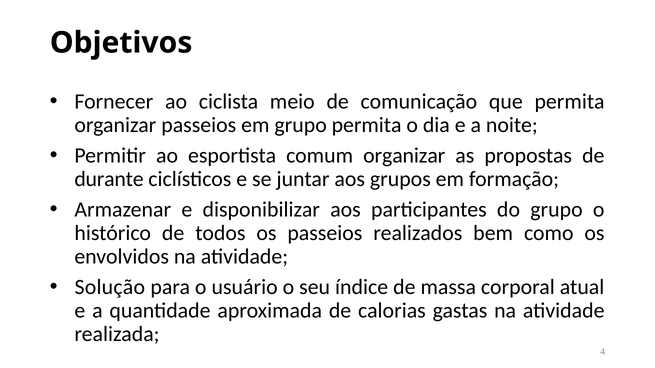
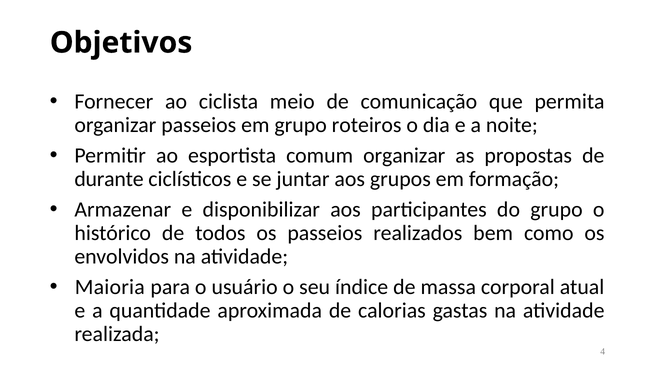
grupo permita: permita -> roteiros (367, 125)
Solução: Solução -> Maioria (110, 287)
